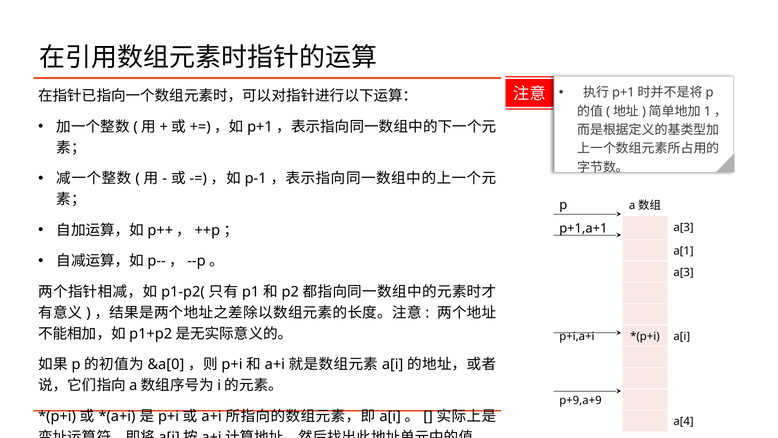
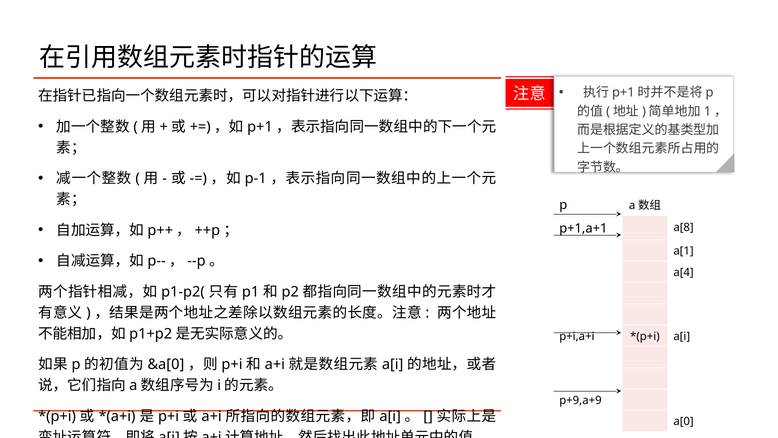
p+1,a+1 a[3: a[3 -> a[8 (684, 227)
a[3: a[3 -> a[4 (684, 272)
a[4: a[4 -> a[0 (684, 421)
